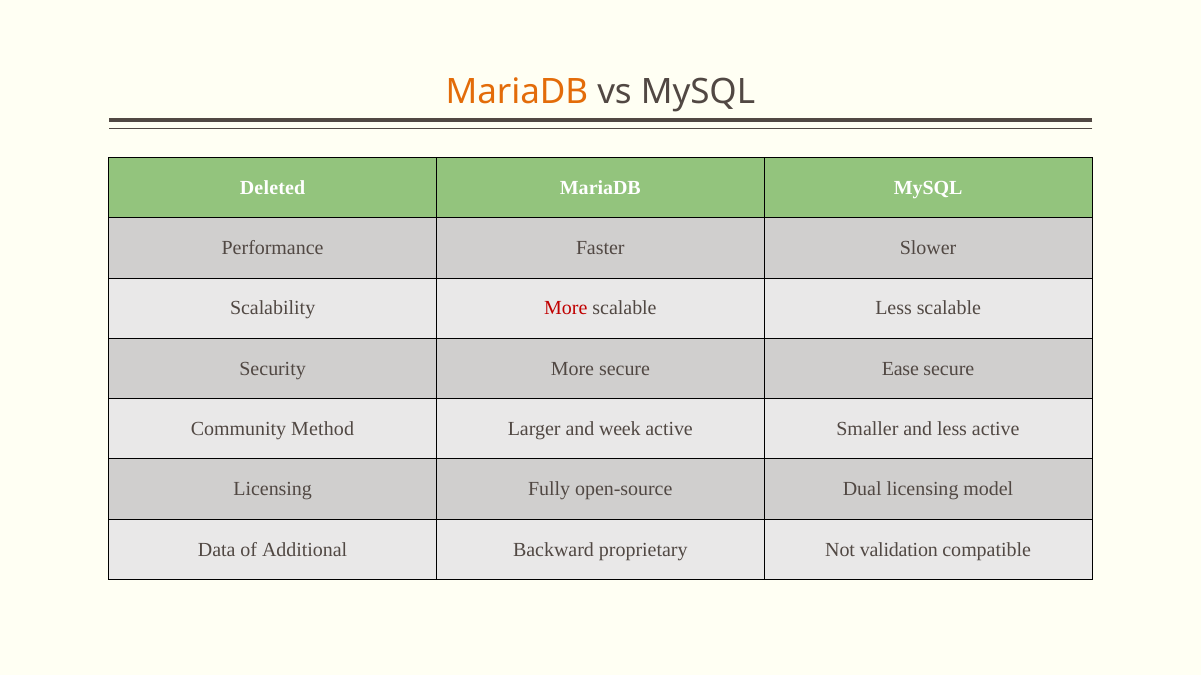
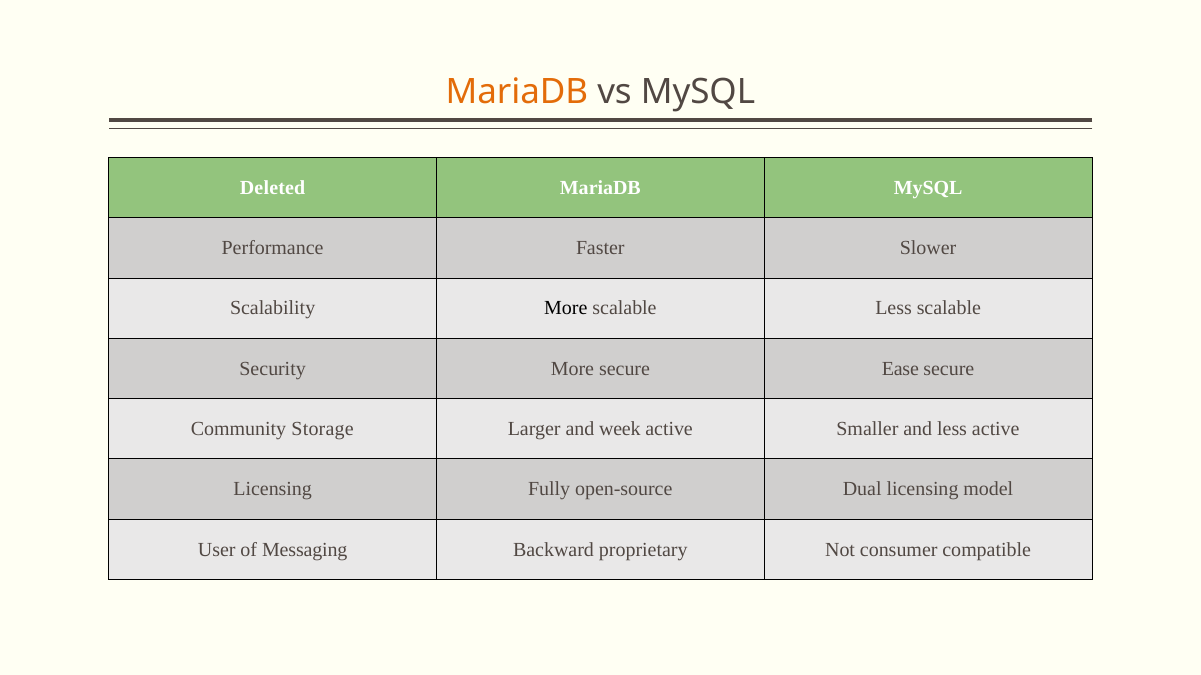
More colour: red -> black (566, 309)
Method: Method -> Storage (323, 429)
Data: Data -> User (217, 550)
Additional: Additional -> Messaging (305, 550)
validation: validation -> consumer (899, 550)
